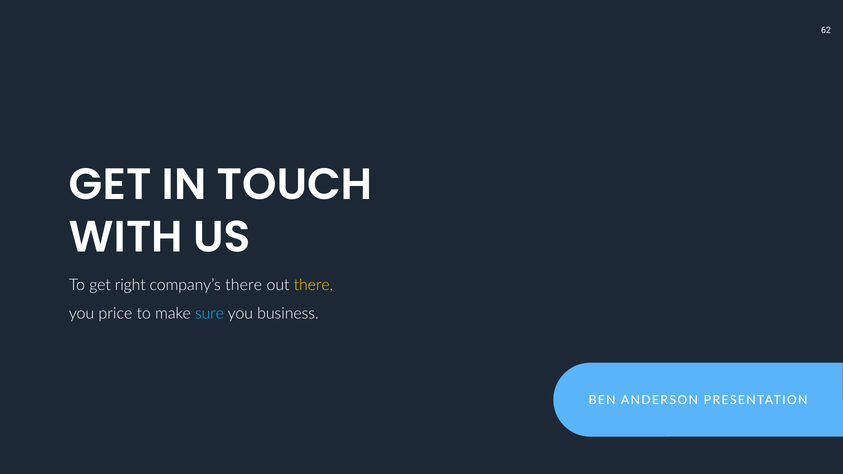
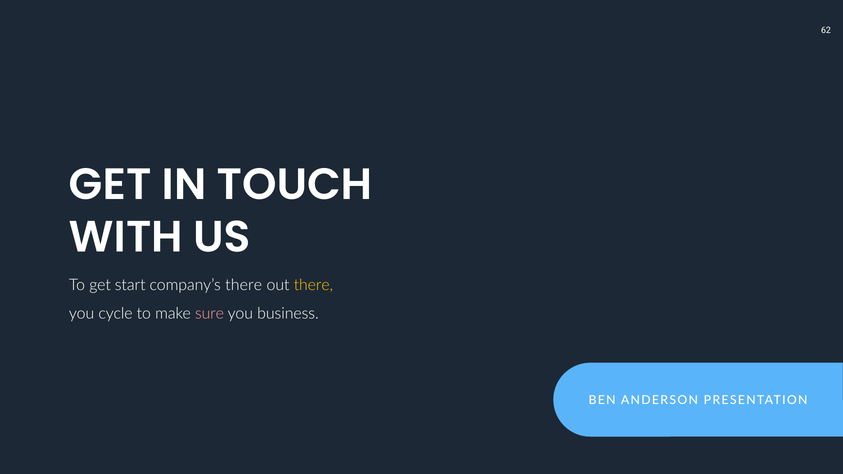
right: right -> start (130, 285)
price: price -> cycle (116, 314)
sure colour: light blue -> pink (210, 314)
